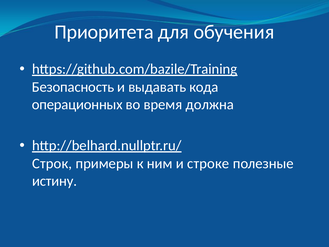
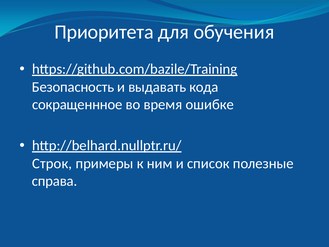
операционных: операционных -> сокращеннное (77, 104)
должна: должна -> ошибке (210, 104)
строке: строке -> список (208, 163)
истину: истину -> справа (55, 181)
